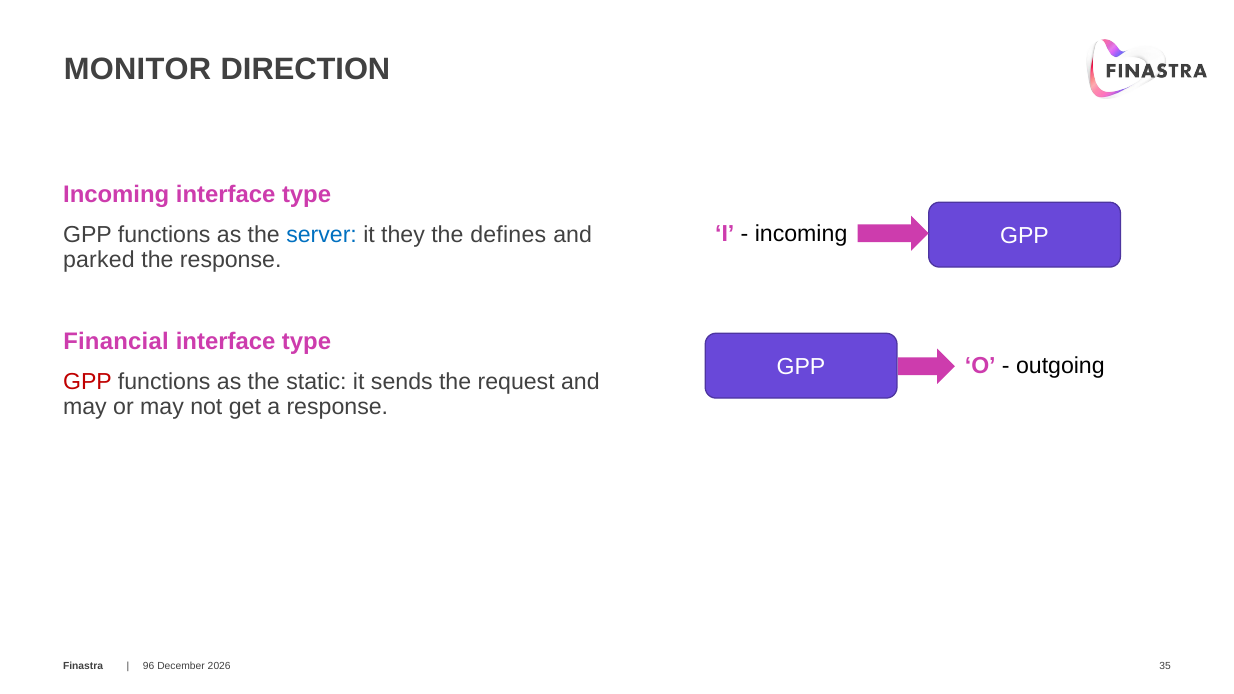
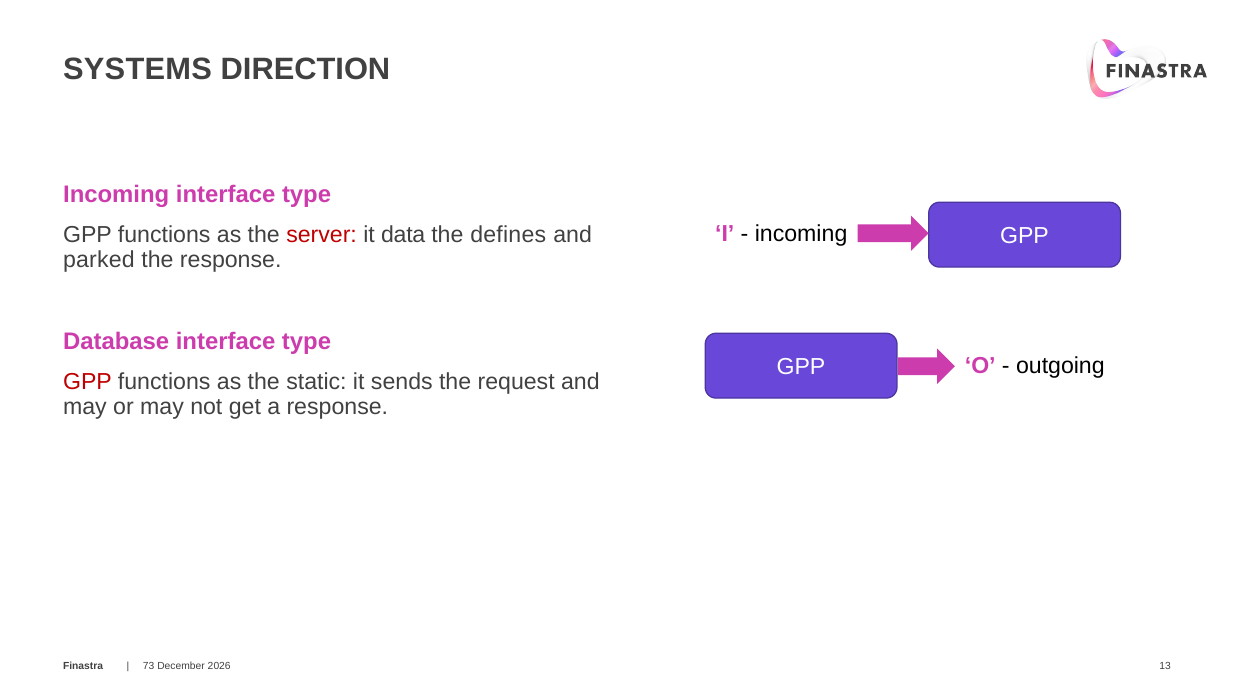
MONITOR: MONITOR -> SYSTEMS (138, 69)
server colour: blue -> red (322, 235)
they: they -> data (403, 235)
Financial: Financial -> Database (116, 341)
96: 96 -> 73 (149, 666)
35: 35 -> 13 (1165, 666)
